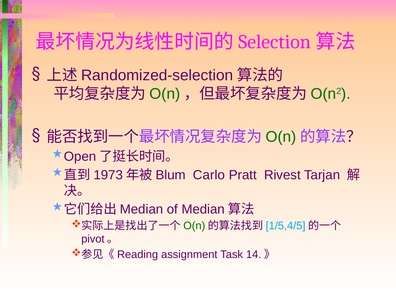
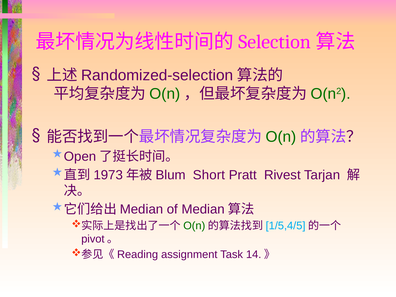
Carlo: Carlo -> Short (209, 175)
